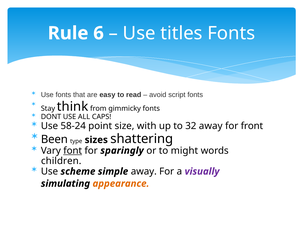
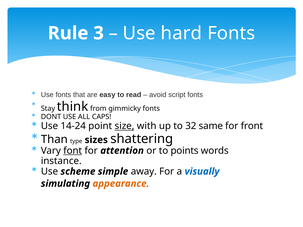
6: 6 -> 3 (99, 33)
titles: titles -> hard (181, 33)
58-24: 58-24 -> 14-24 (73, 126)
size underline: none -> present (124, 126)
32 away: away -> same (211, 126)
Been: Been -> Than (54, 139)
sparingly: sparingly -> attention (122, 151)
might: might -> points (185, 151)
children: children -> instance (61, 161)
visually colour: purple -> blue (202, 172)
